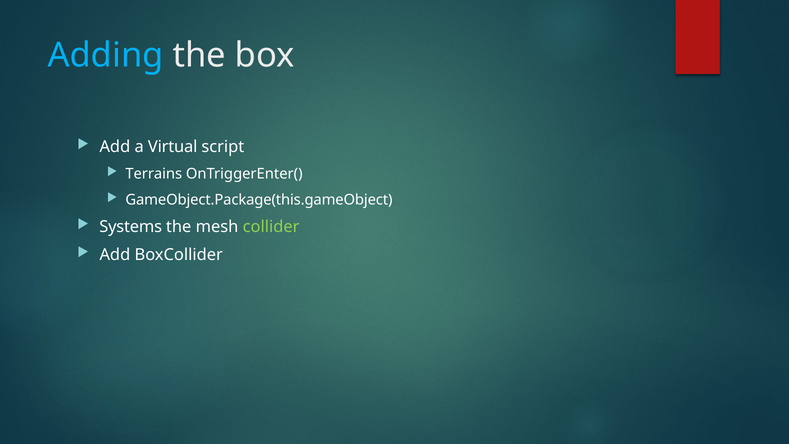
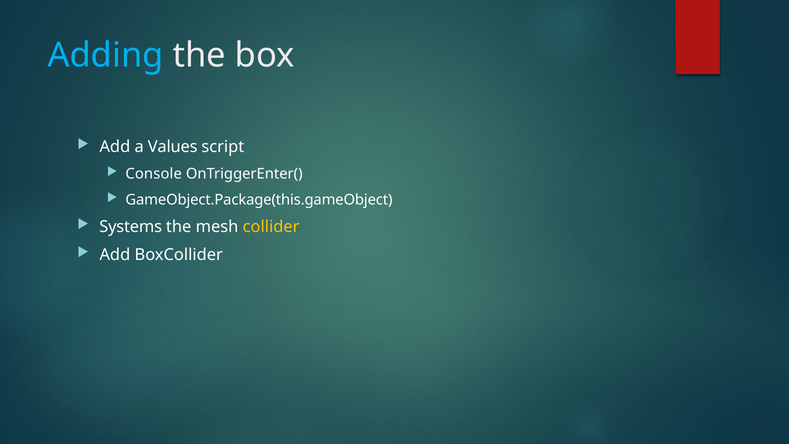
Virtual: Virtual -> Values (173, 147)
Terrains: Terrains -> Console (154, 174)
collider colour: light green -> yellow (271, 227)
